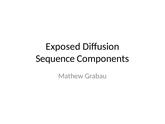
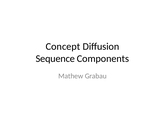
Exposed: Exposed -> Concept (63, 46)
